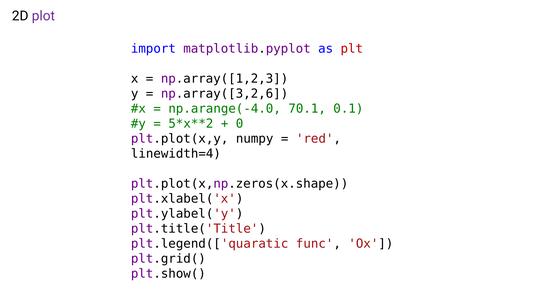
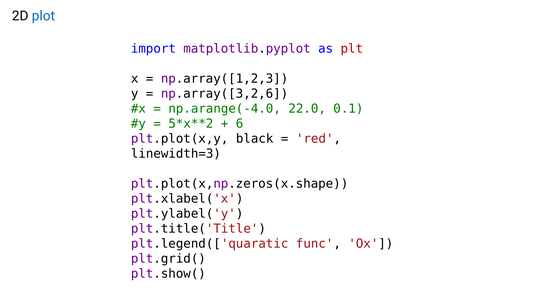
plot colour: purple -> blue (43, 16)
70.1: 70.1 -> 22.0 (307, 109)
0: 0 -> 6 (240, 124)
numpy: numpy -> black (255, 139)
linewidth=4: linewidth=4 -> linewidth=3 (176, 154)
